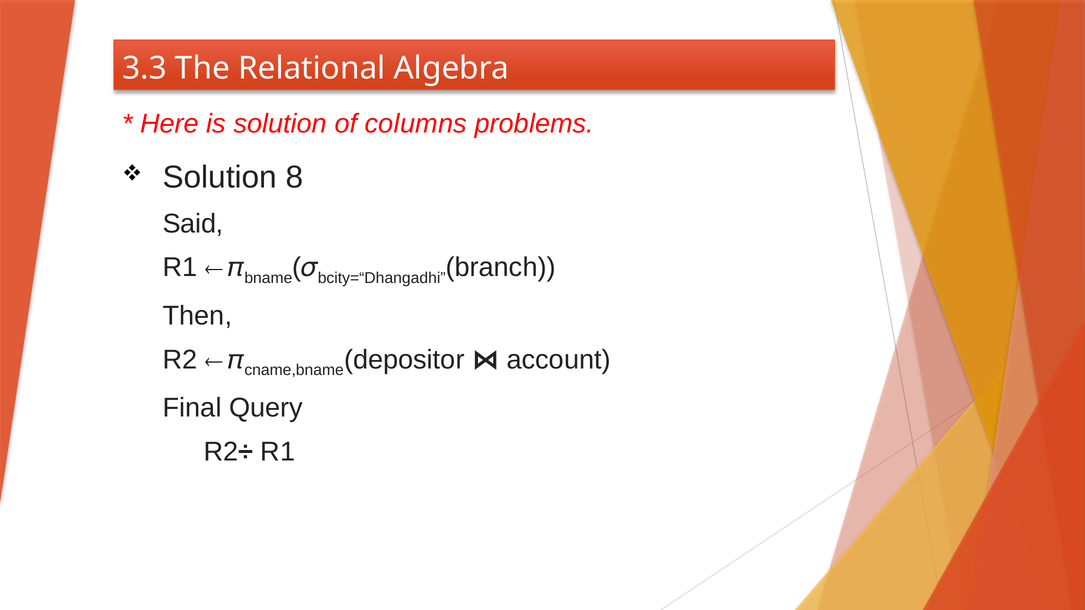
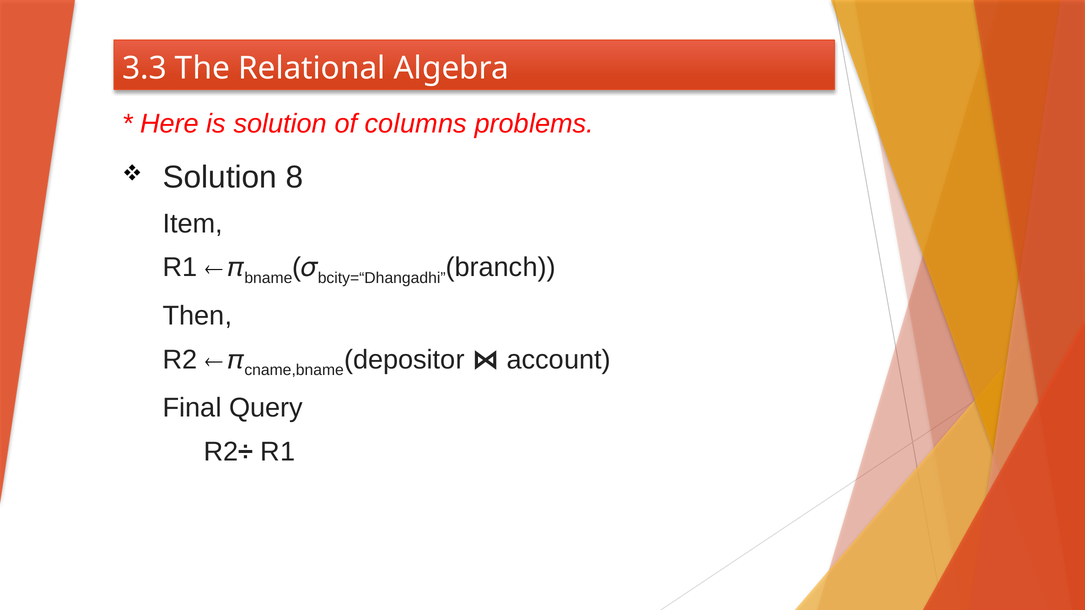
Said: Said -> Item (193, 224)
